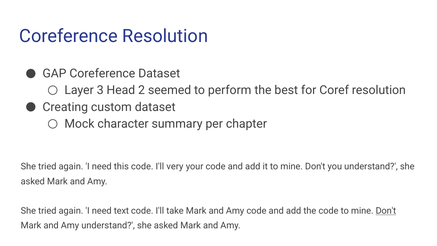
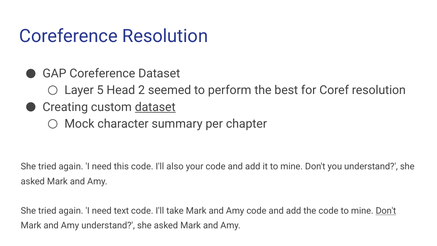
3: 3 -> 5 (100, 90)
dataset underline: none -> present (155, 107)
very: very -> also (175, 166)
